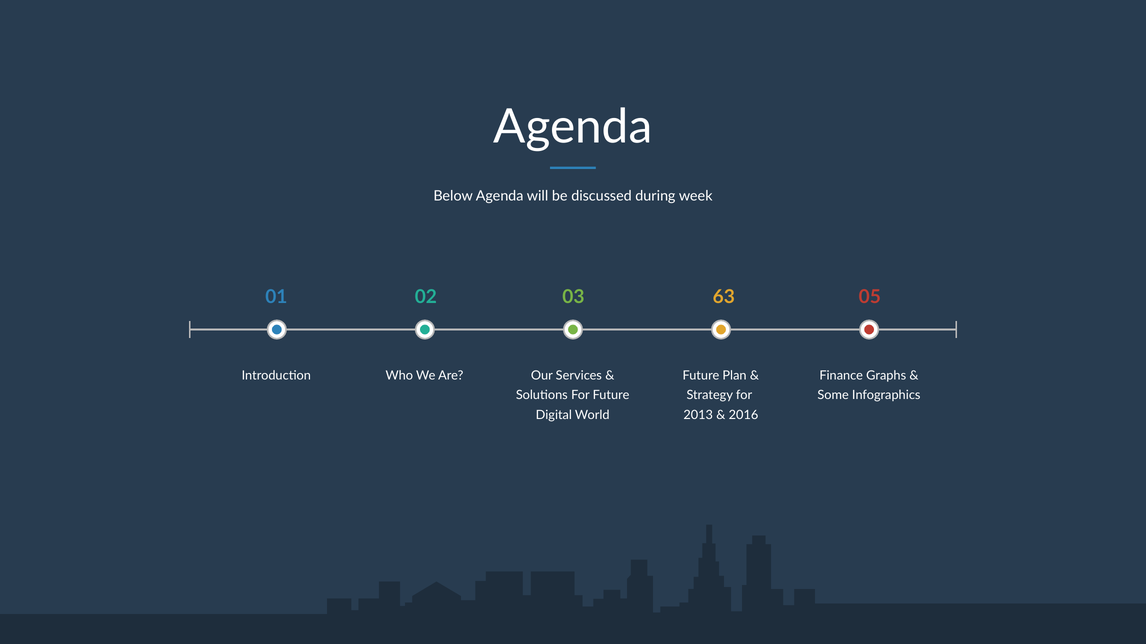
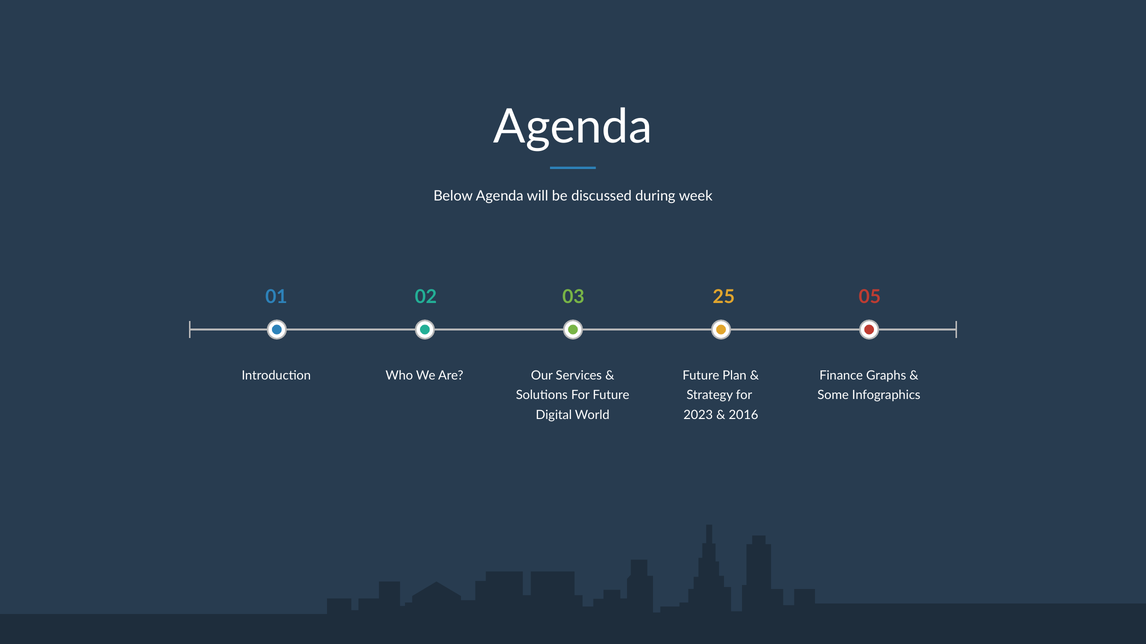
63: 63 -> 25 (724, 297)
2013: 2013 -> 2023 (698, 415)
